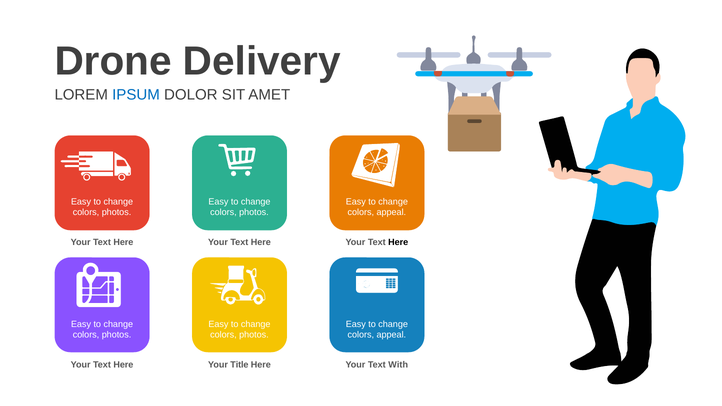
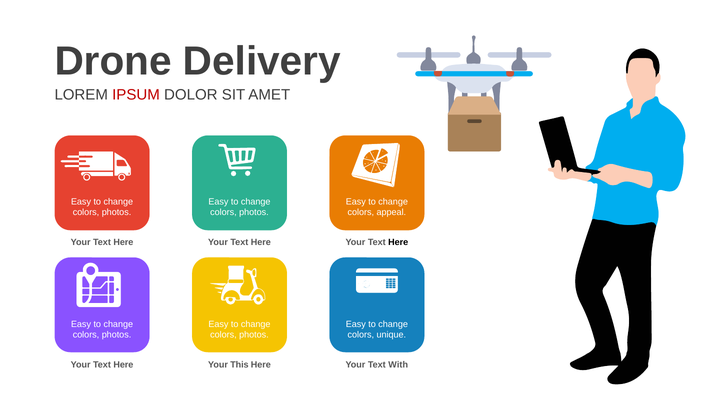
IPSUM colour: blue -> red (136, 95)
appeal: appeal -> unique (391, 335)
Title: Title -> This (239, 365)
